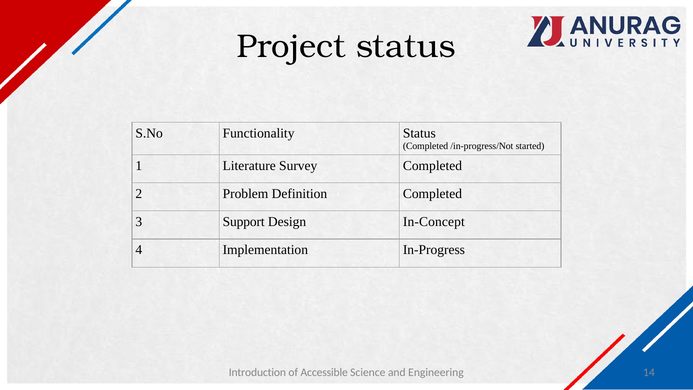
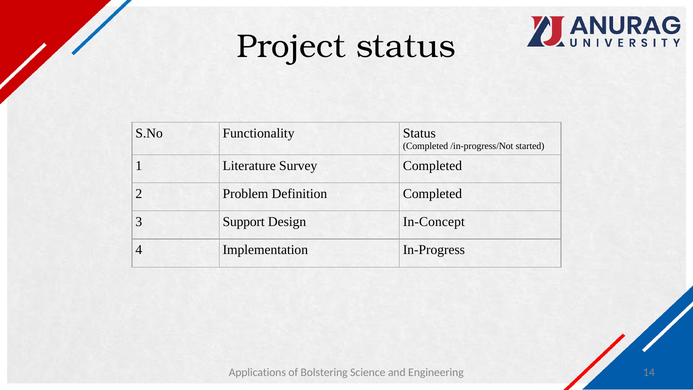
Introduction: Introduction -> Applications (257, 372)
Accessible: Accessible -> Bolstering (324, 372)
